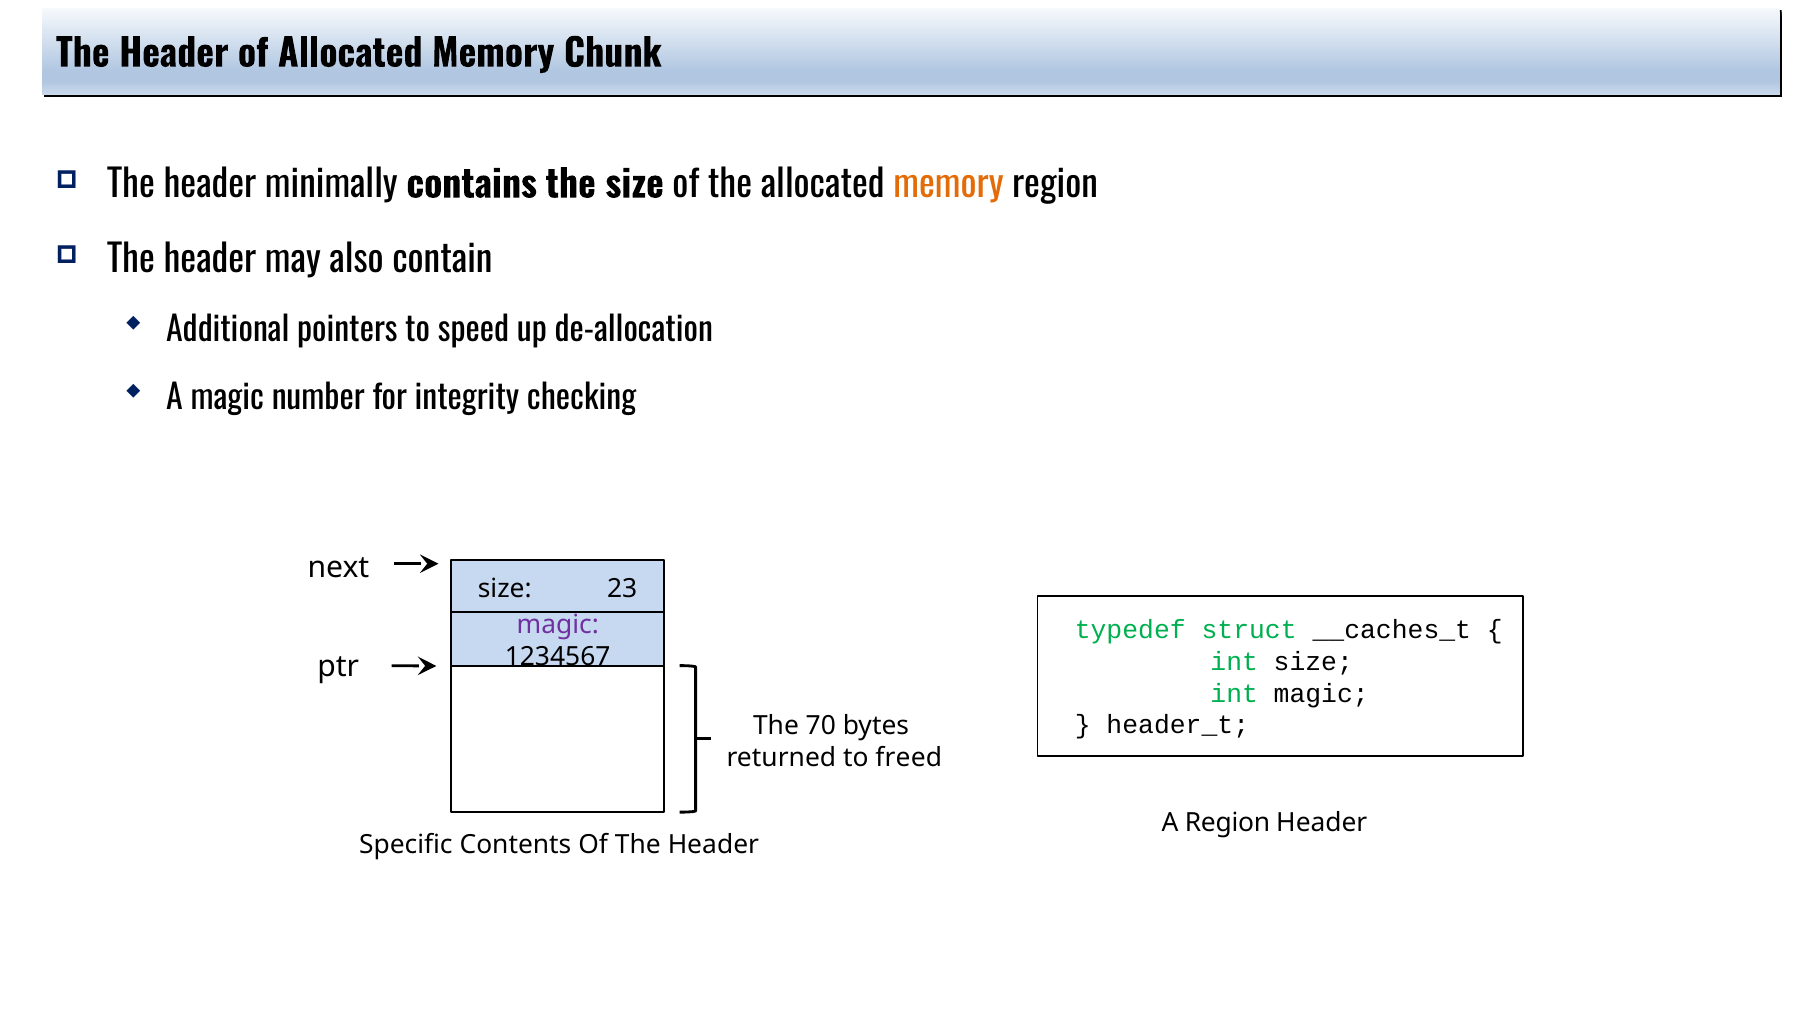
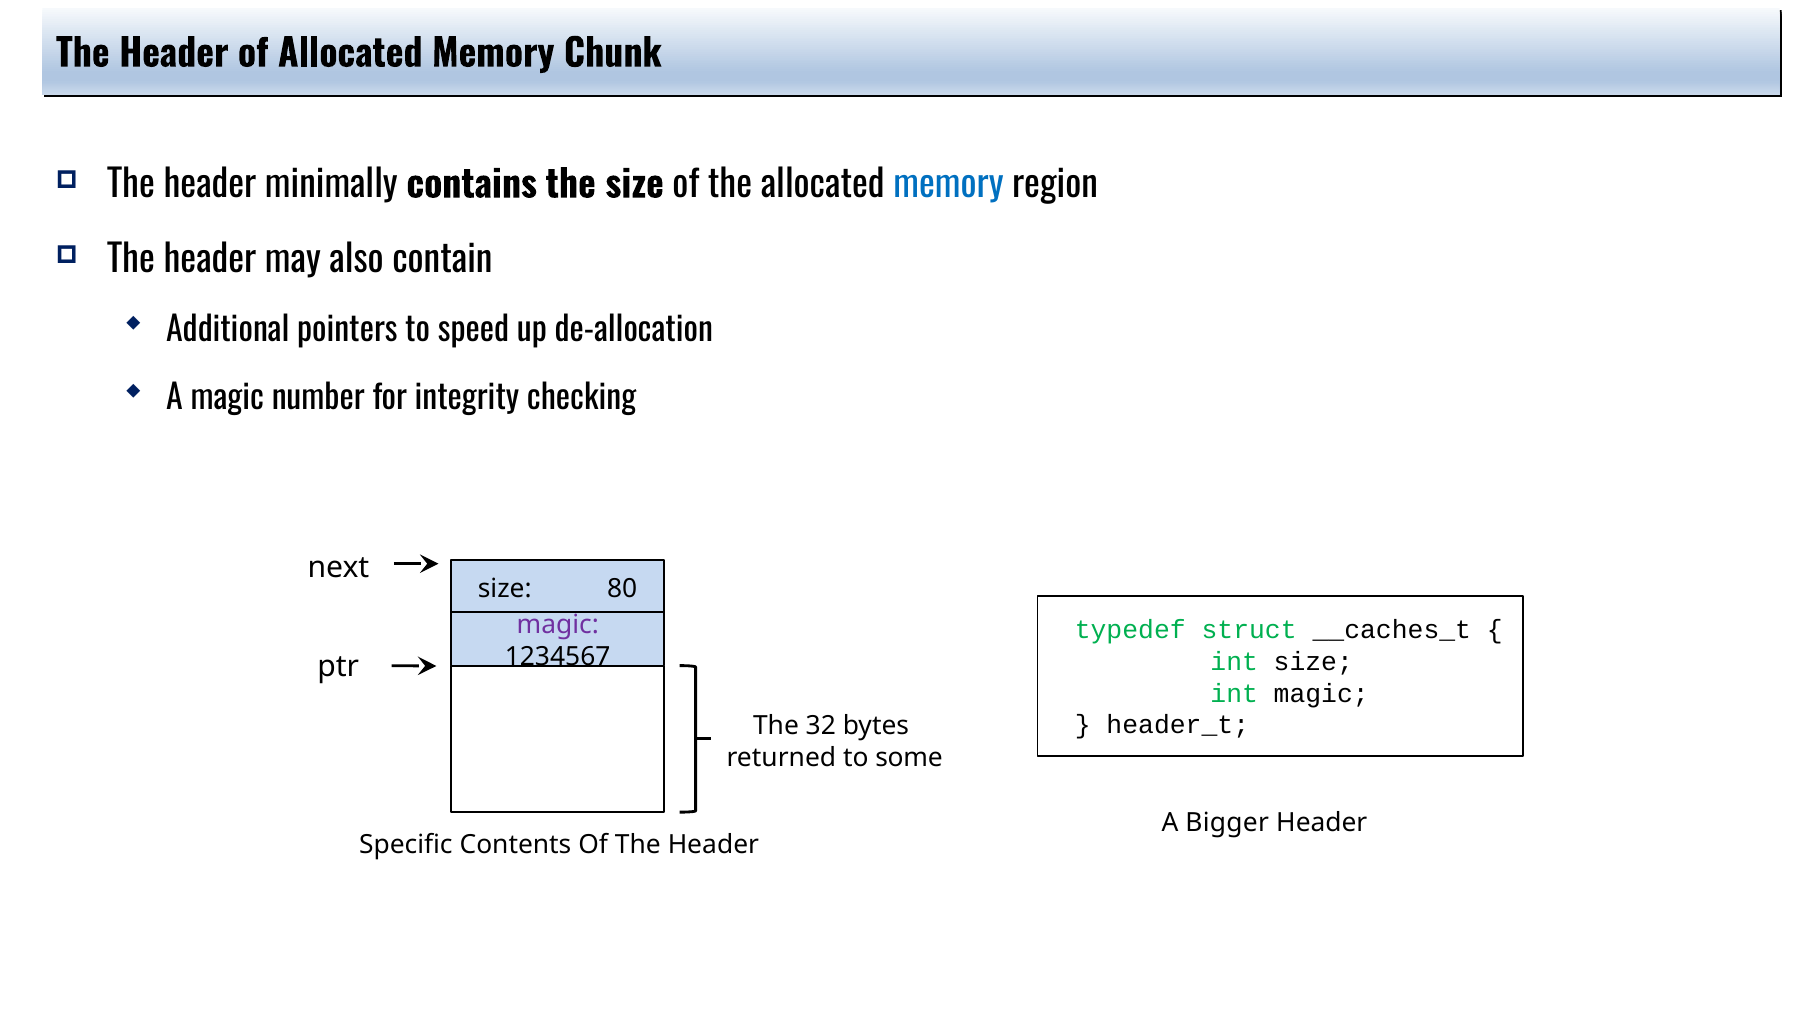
memory colour: orange -> blue (948, 185)
23: 23 -> 80 (622, 588)
70: 70 -> 32 (821, 726)
freed: freed -> some (909, 758)
A Region: Region -> Bigger (1227, 823)
